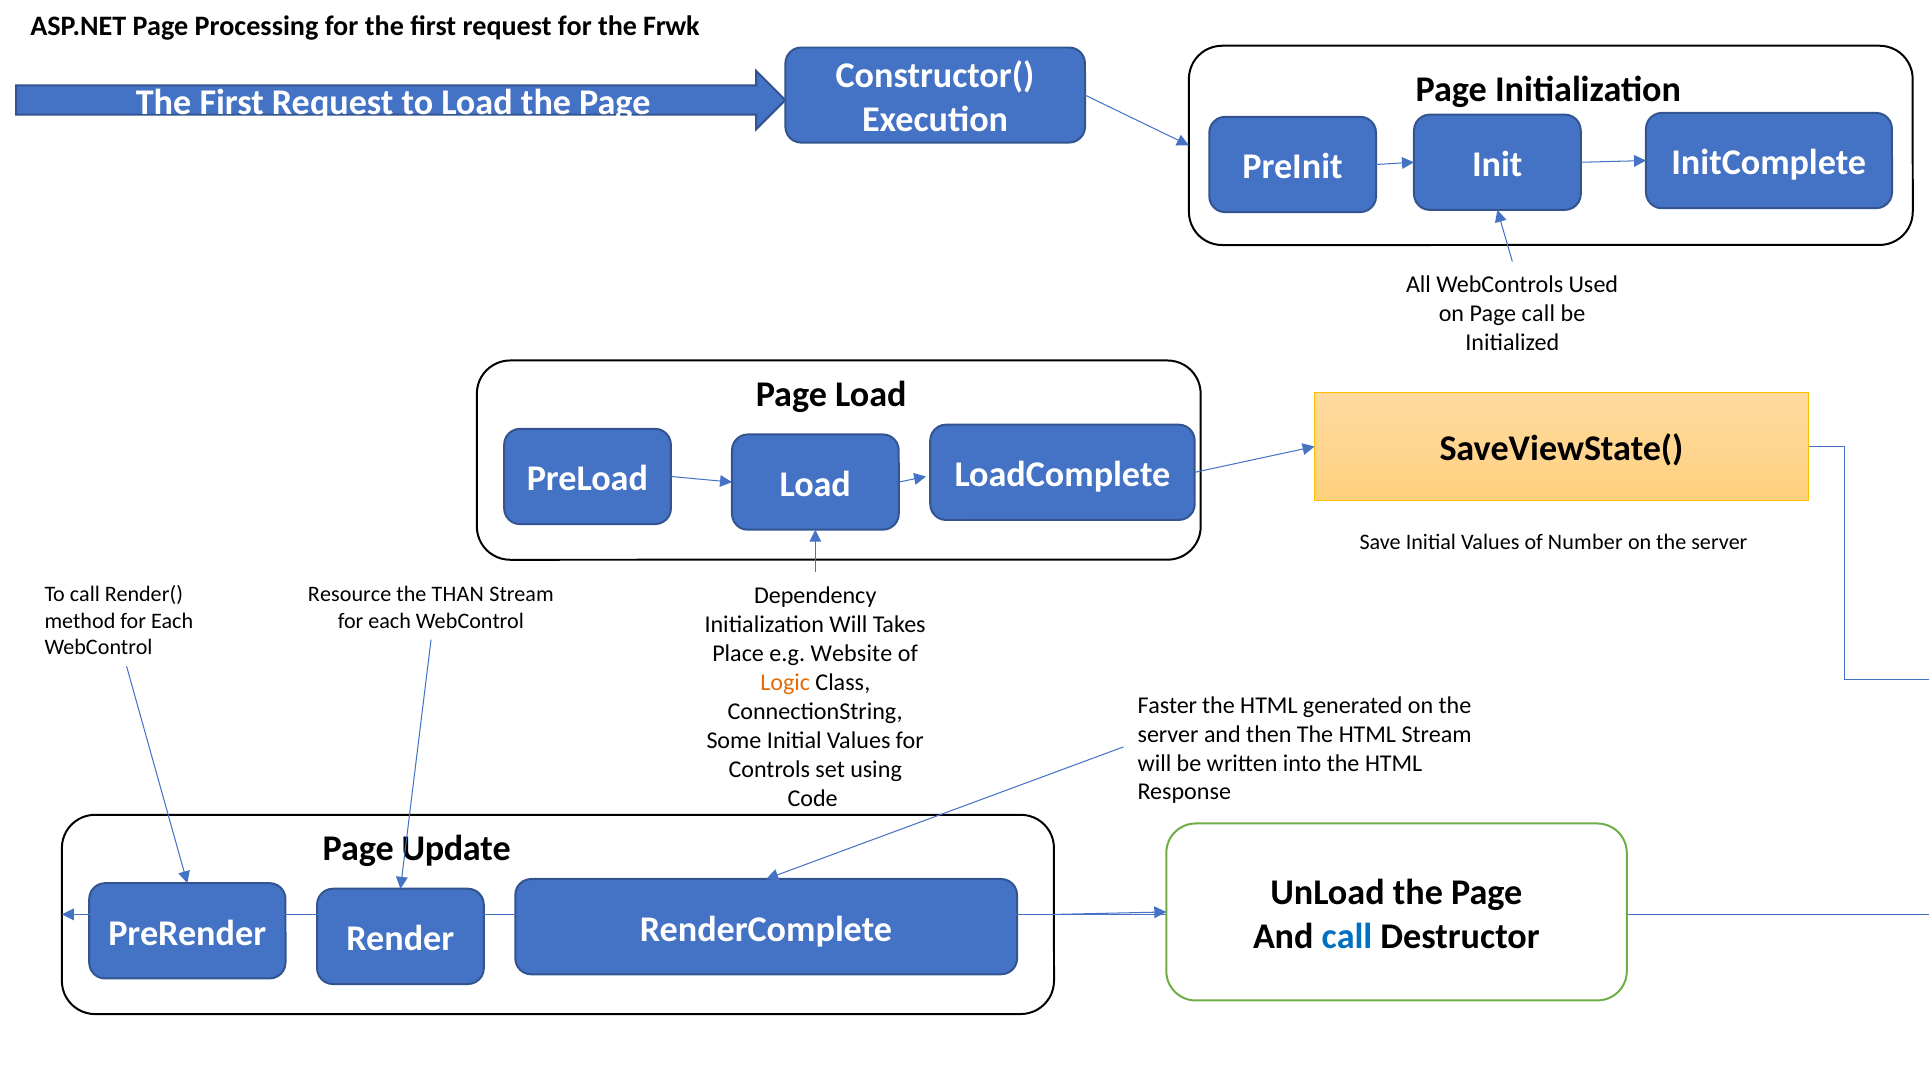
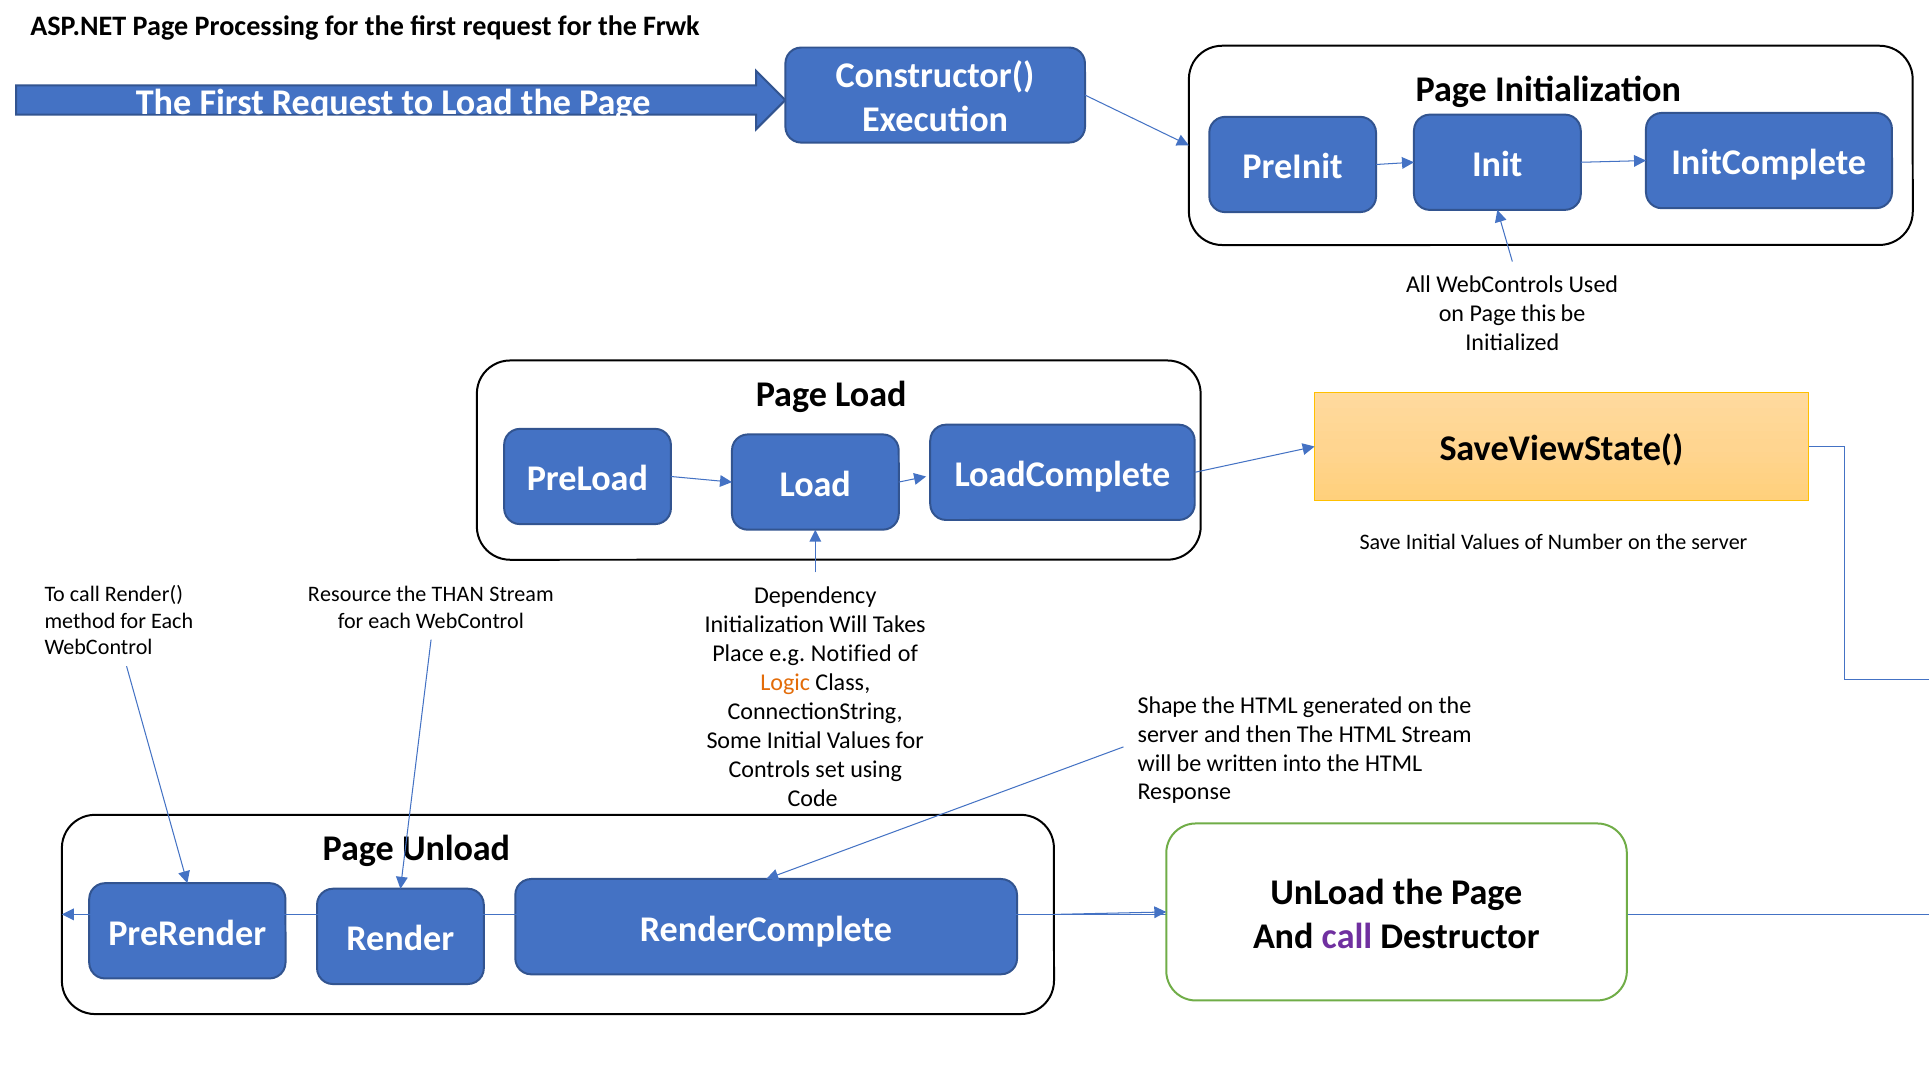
Page call: call -> this (1539, 314)
Website: Website -> Notified (851, 654)
Faster: Faster -> Shape (1167, 705)
Page Update: Update -> Unload (456, 849)
call colour: blue -> purple (1347, 936)
